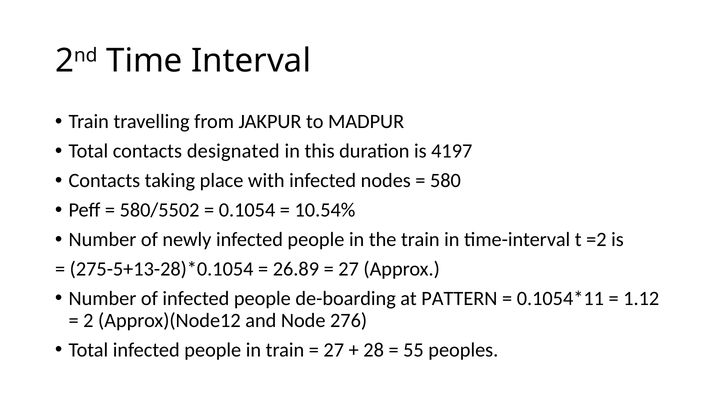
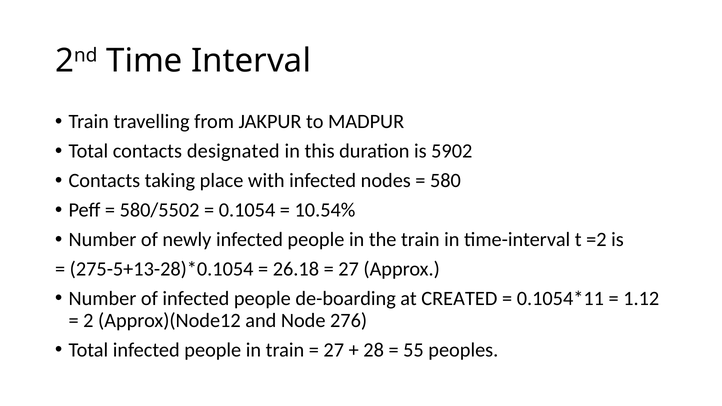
4197: 4197 -> 5902 (452, 151)
26.89: 26.89 -> 26.18 (296, 269)
PATTERN: PATTERN -> CREATED (459, 299)
